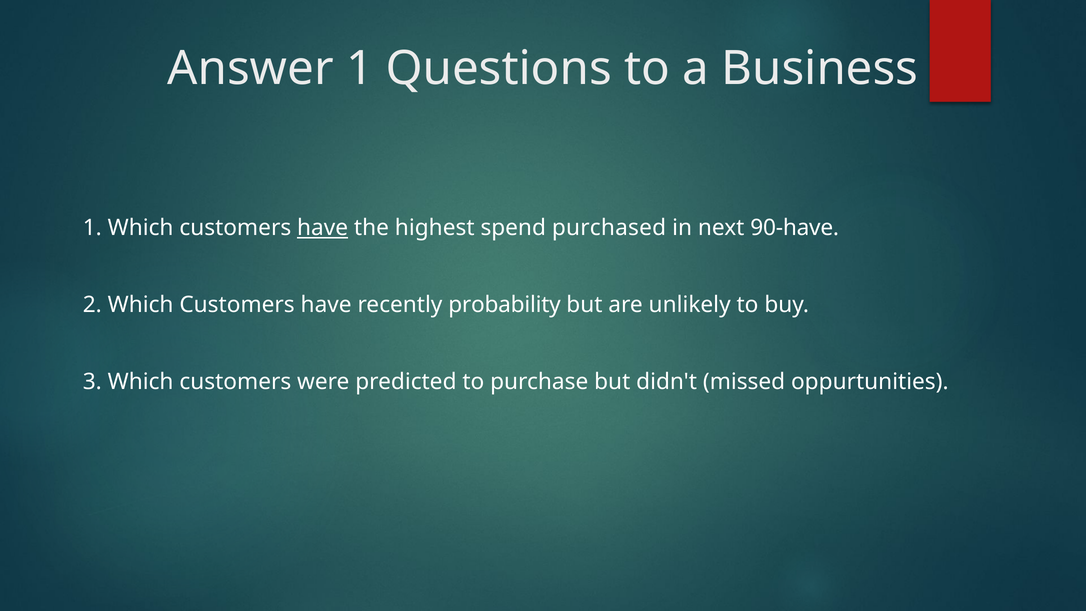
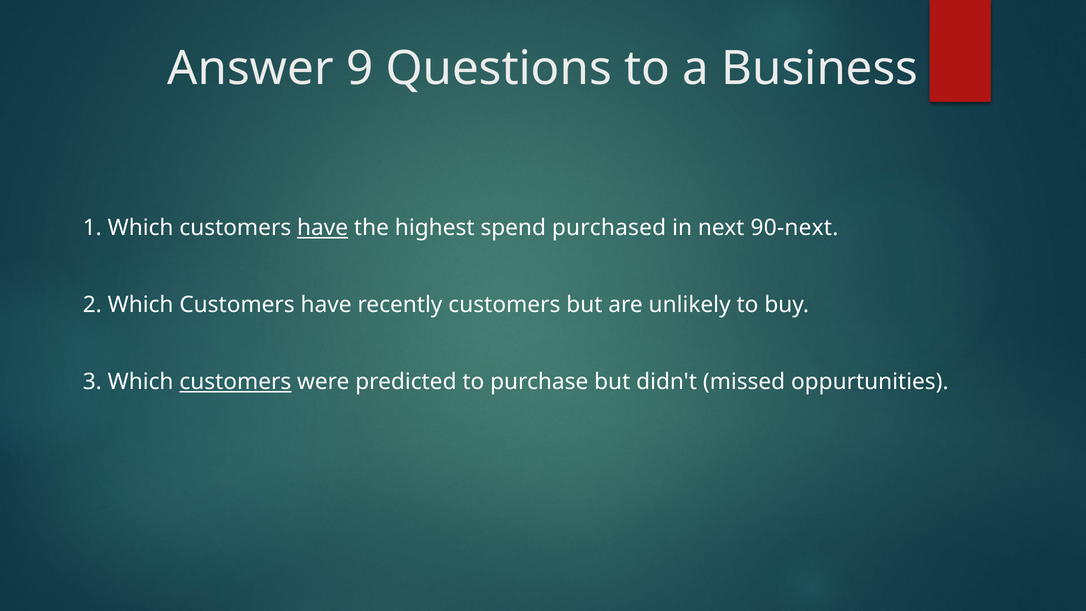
Answer 1: 1 -> 9 (360, 68)
90-have: 90-have -> 90-next (794, 228)
recently probability: probability -> customers (504, 305)
customers underline: none -> present (235, 382)
